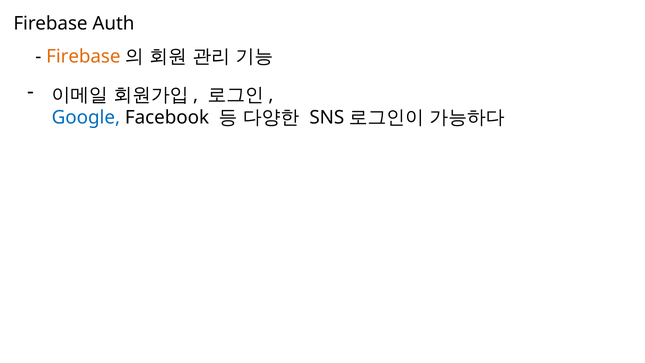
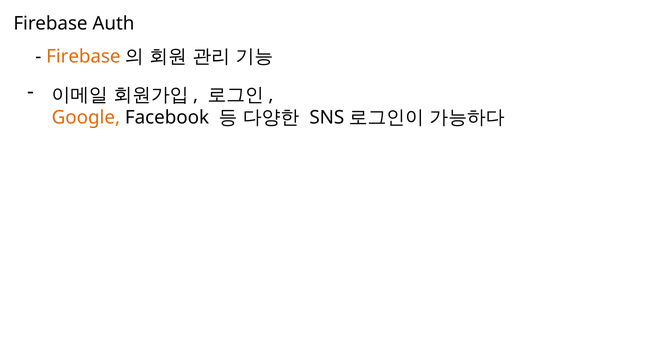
Google colour: blue -> orange (86, 117)
